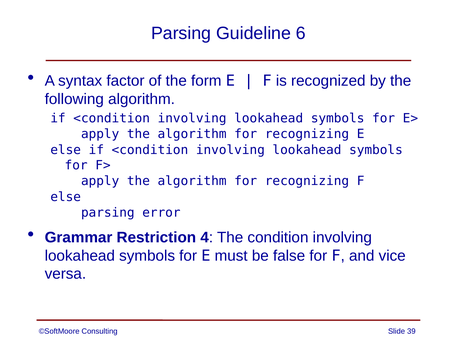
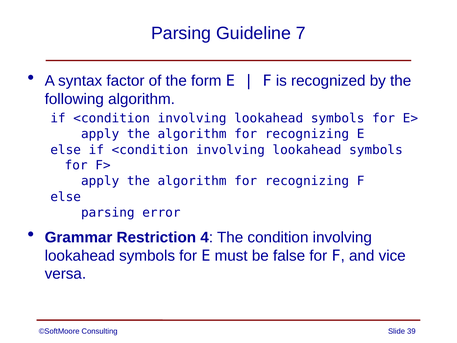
6: 6 -> 7 (301, 33)
